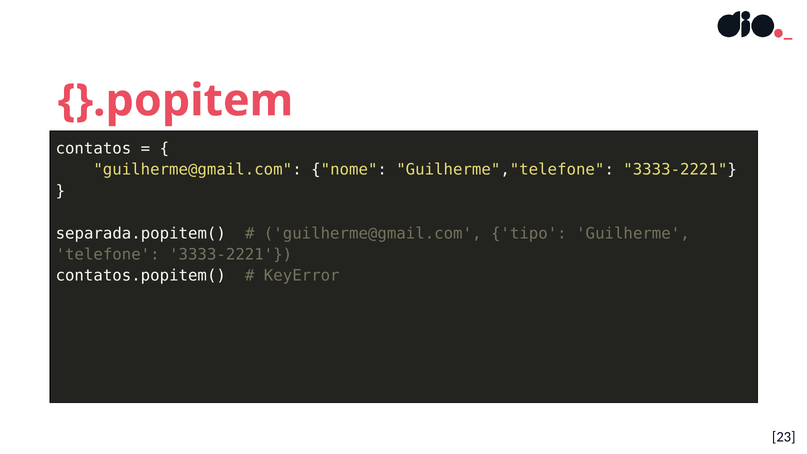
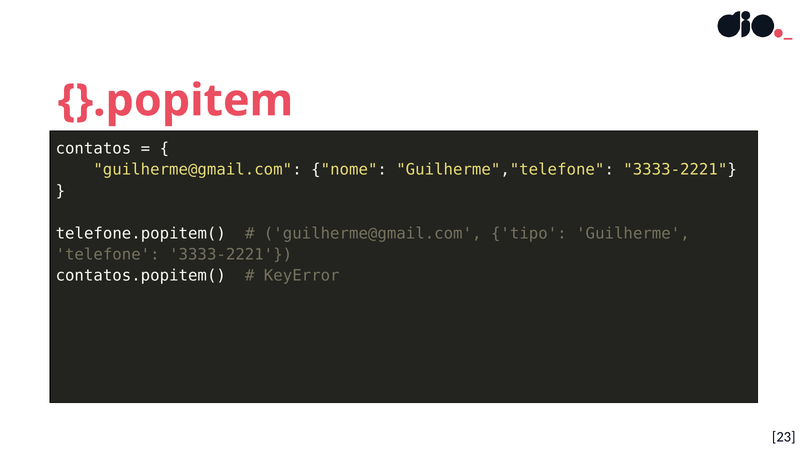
separada.popitem(: separada.popitem( -> telefone.popitem( (141, 233)
